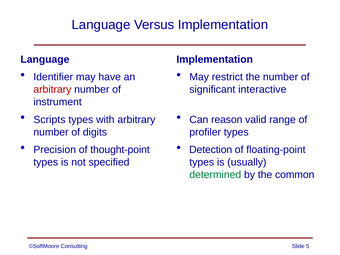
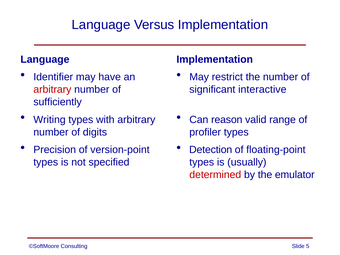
instrument: instrument -> sufficiently (58, 102)
Scripts: Scripts -> Writing (50, 120)
thought-point: thought-point -> version-point (120, 150)
determined colour: green -> red (215, 175)
common: common -> emulator (295, 175)
